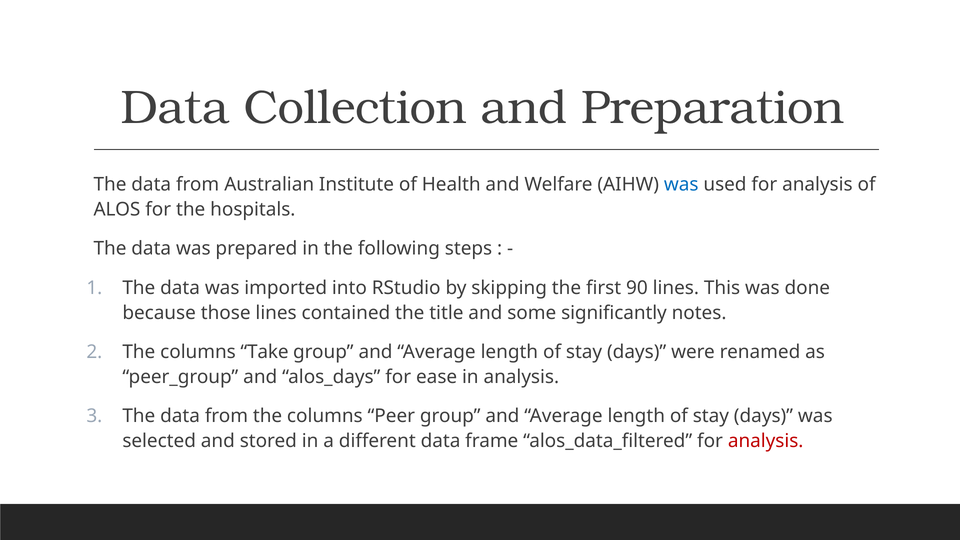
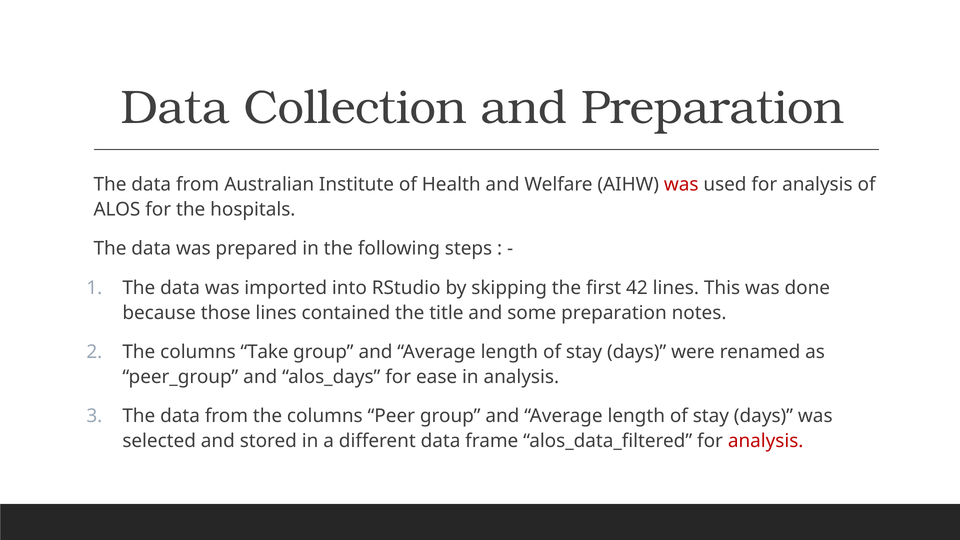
was colour: blue -> red (681, 185)
90: 90 -> 42 (637, 288)
some significantly: significantly -> preparation (614, 313)
